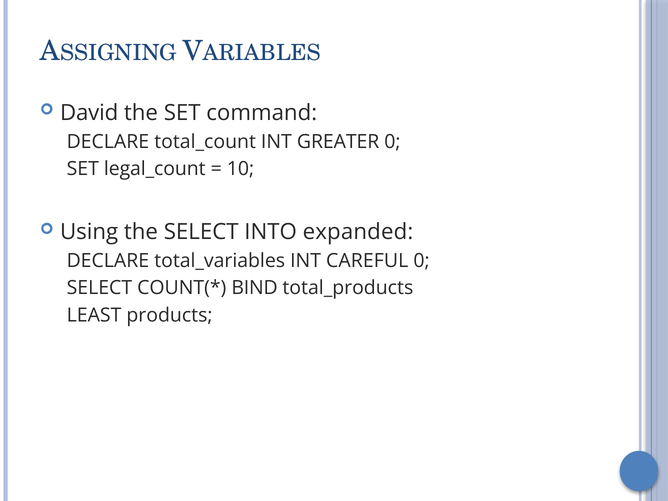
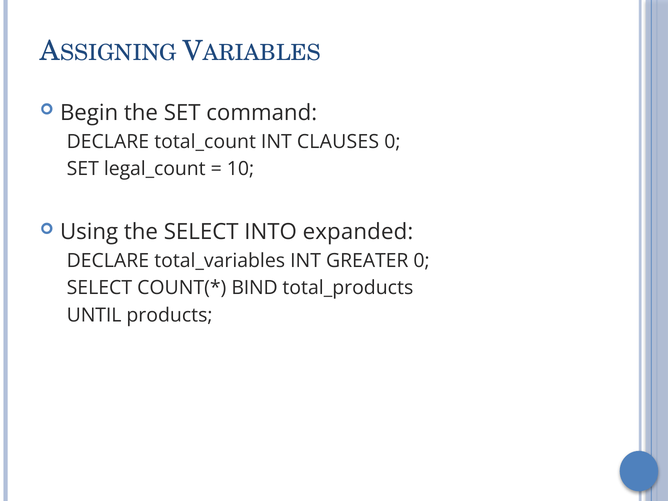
David: David -> Begin (89, 113)
GREATER: GREATER -> CLAUSES (338, 142)
CAREFUL: CAREFUL -> GREATER (367, 261)
LEAST: LEAST -> UNTIL (94, 315)
